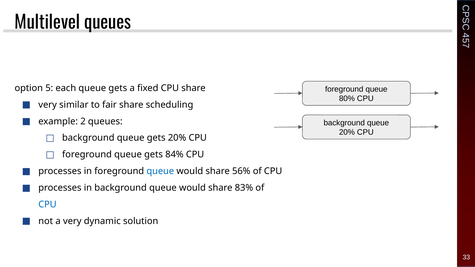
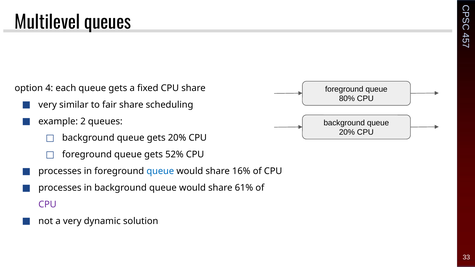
option 5: 5 -> 4 (49, 88)
84%: 84% -> 52% (174, 155)
56%: 56% -> 16% (241, 171)
83%: 83% -> 61% (244, 188)
CPU colour: blue -> purple (47, 205)
